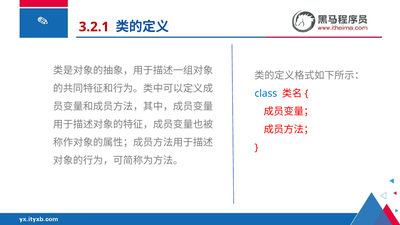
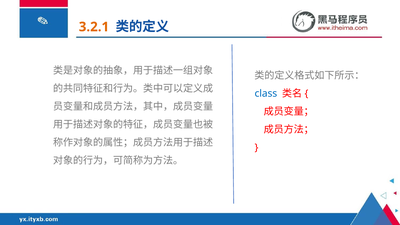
3.2.1 colour: red -> orange (94, 27)
